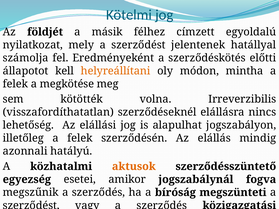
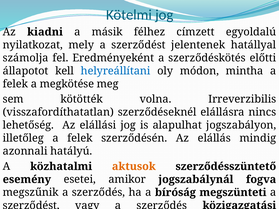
földjét: földjét -> kiadni (45, 32)
helyreállítani colour: orange -> blue (116, 71)
egyezség: egyezség -> esemény (27, 180)
